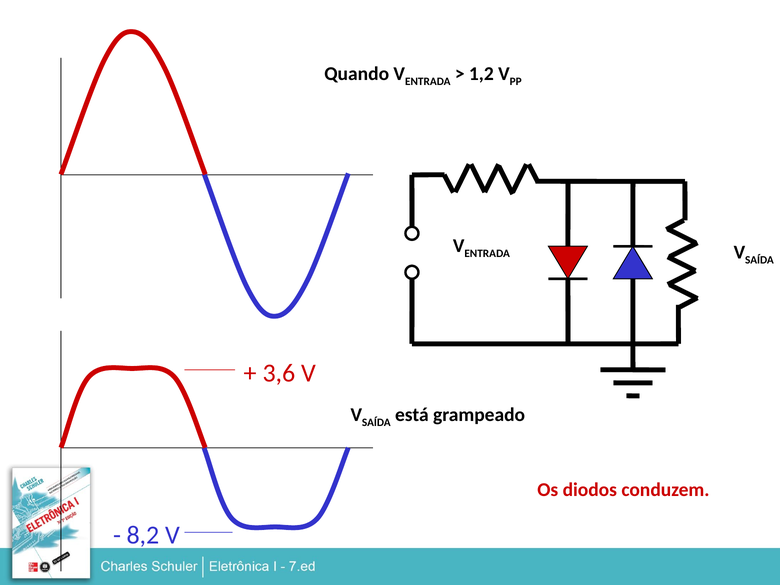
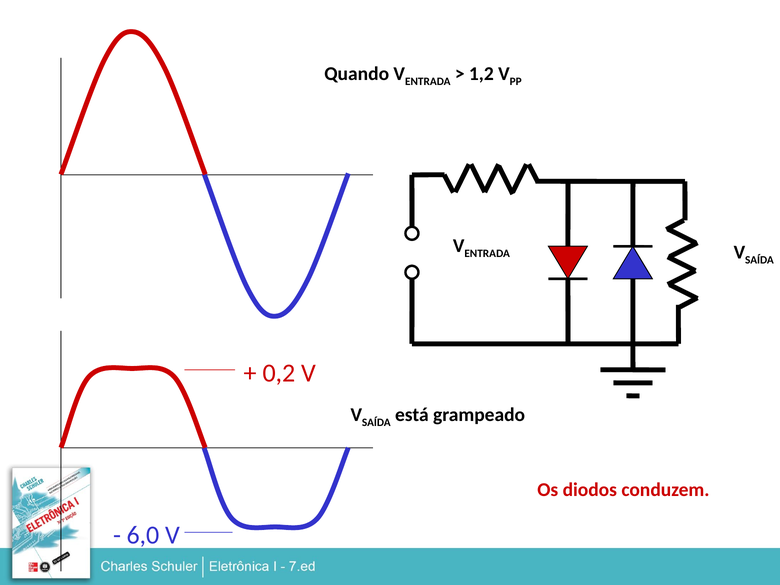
3,6: 3,6 -> 0,2 (279, 373)
8,2: 8,2 -> 6,0 (143, 535)
